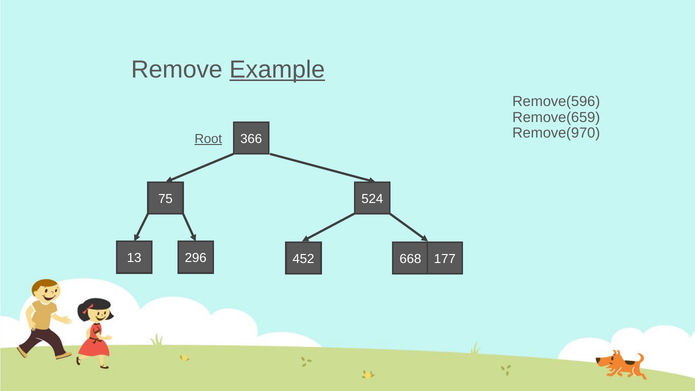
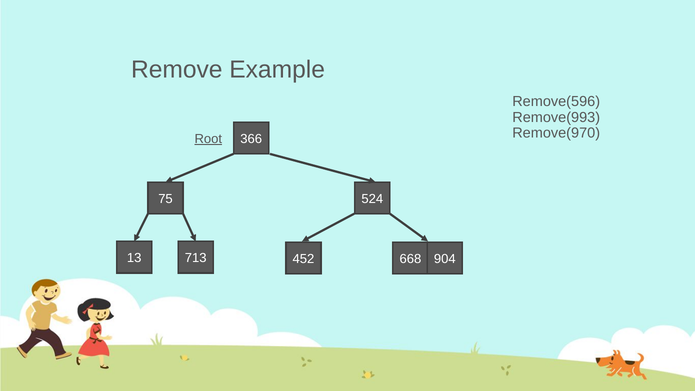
Example underline: present -> none (277, 70)
Remove(659: Remove(659 -> Remove(993 (556, 117)
296: 296 -> 713 (196, 258)
177: 177 -> 904 (445, 259)
